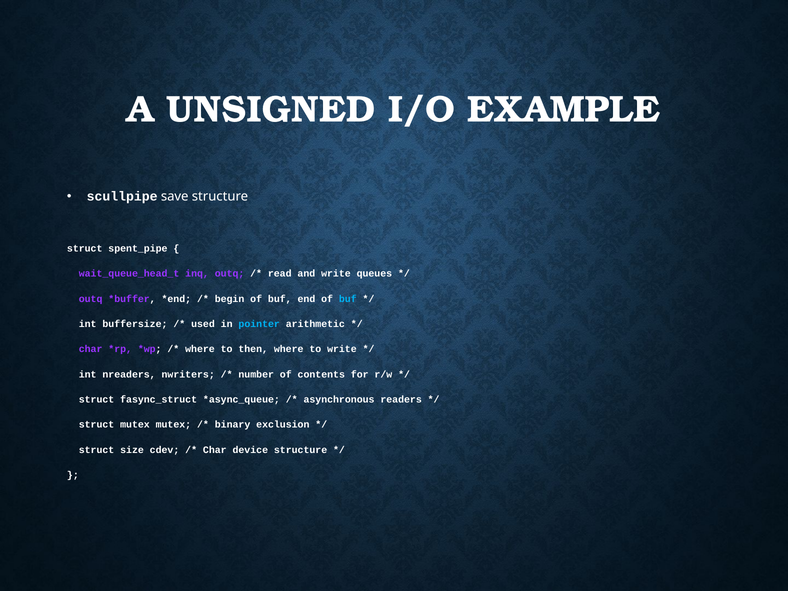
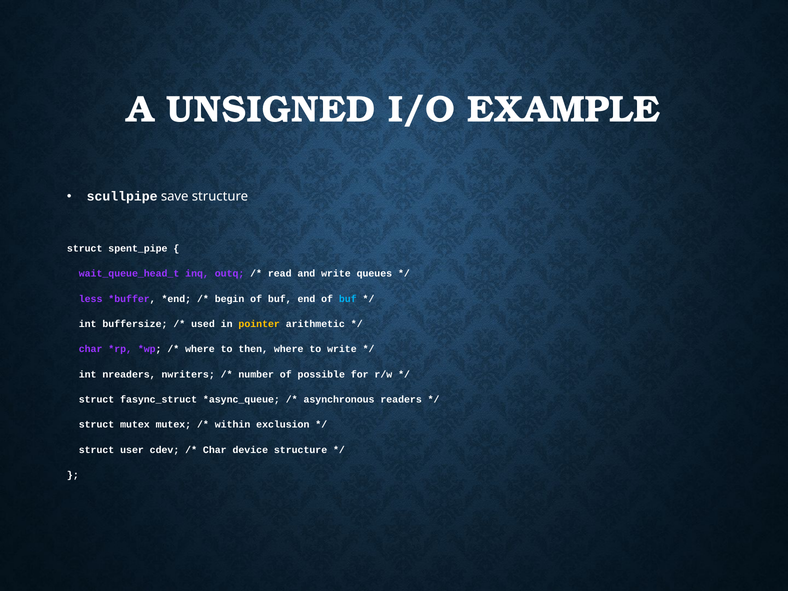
outq: outq -> less (91, 299)
pointer colour: light blue -> yellow (259, 324)
contents: contents -> possible (321, 374)
binary: binary -> within (233, 425)
size: size -> user (132, 450)
